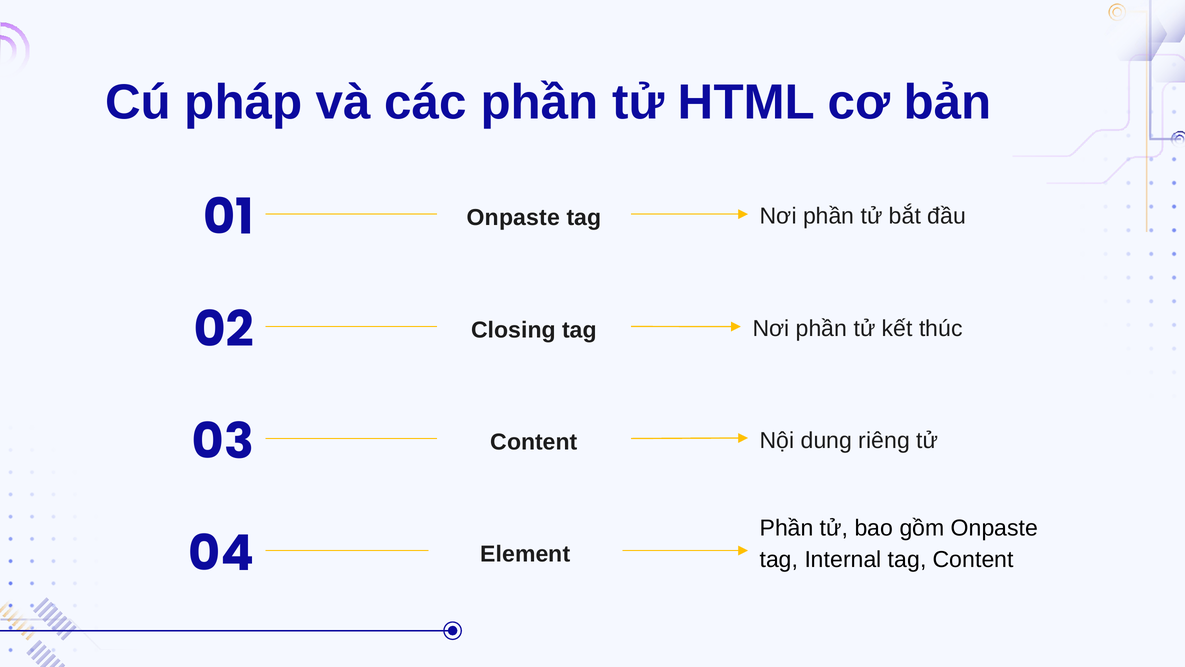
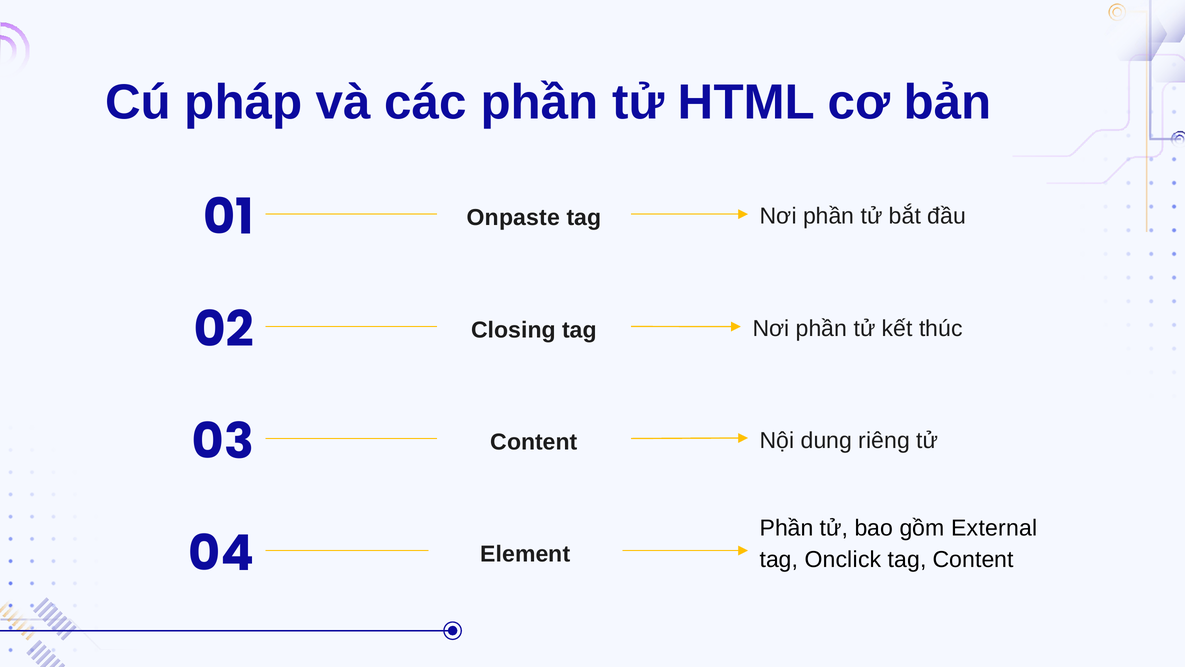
gồm Onpaste: Onpaste -> External (994, 528)
Internal: Internal -> Onclick (843, 559)
